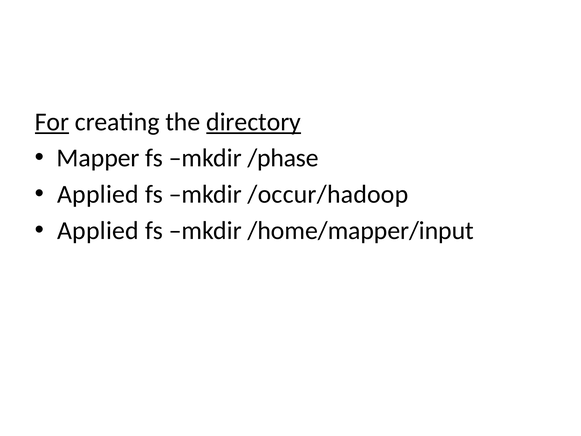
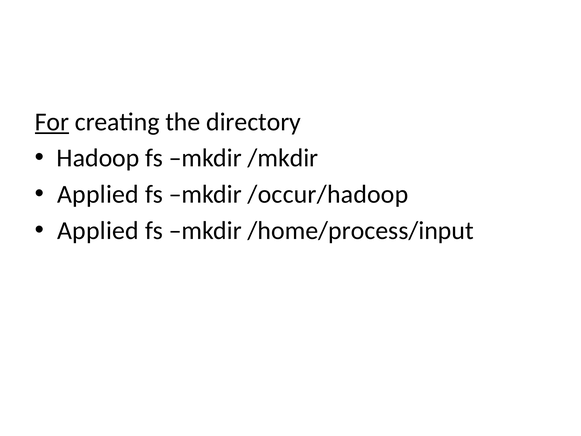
directory underline: present -> none (254, 122)
Mapper: Mapper -> Hadoop (98, 158)
/phase: /phase -> /mkdir (283, 158)
/home/mapper/input: /home/mapper/input -> /home/process/input (361, 230)
